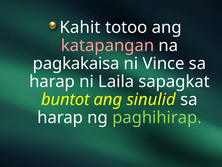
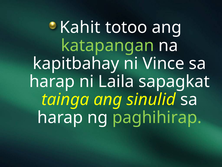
katapangan colour: pink -> light green (108, 45)
pagkakaisa: pagkakaisa -> kapitbahay (76, 63)
buntot: buntot -> tainga (65, 99)
